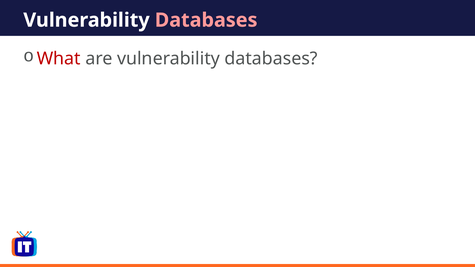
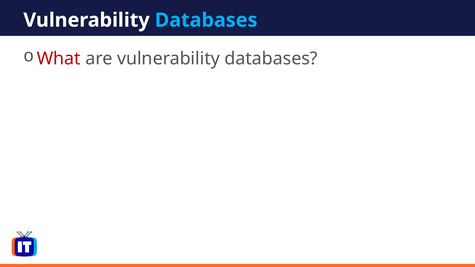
Databases colour: pink -> light blue (206, 20)
